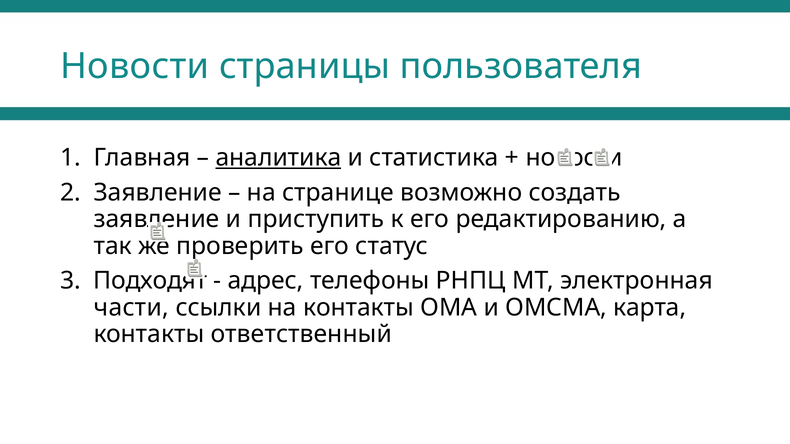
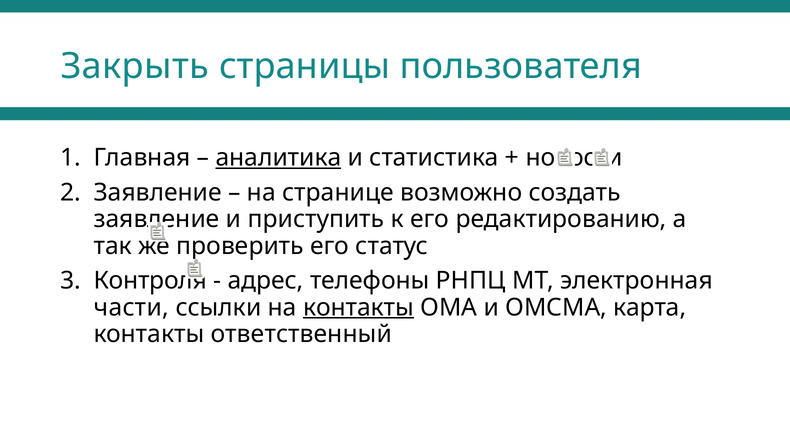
Новости: Новости -> Закрыть (135, 66)
Подходят: Подходят -> Контроля (150, 281)
контакты underline: none -> present (359, 308)
